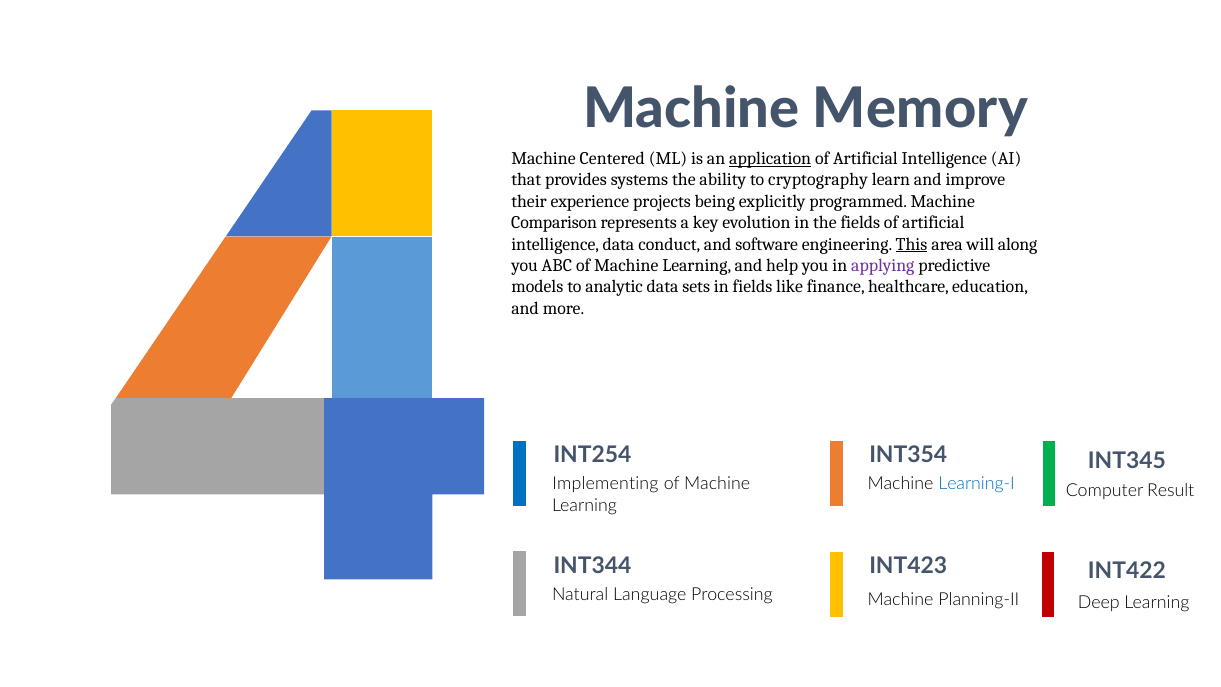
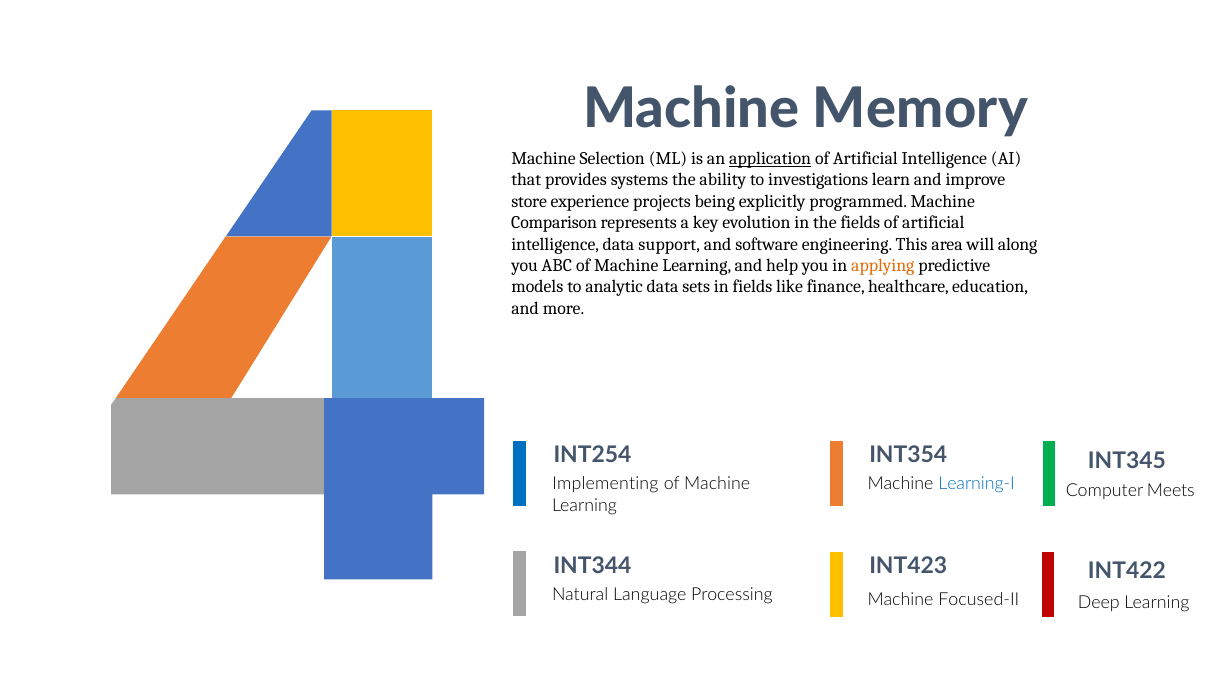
Centered: Centered -> Selection (612, 159)
cryptography: cryptography -> investigations (818, 180)
their: their -> store (529, 201)
conduct: conduct -> support (669, 244)
This underline: present -> none (912, 244)
applying colour: purple -> orange (883, 265)
Result: Result -> Meets (1171, 490)
Planning-II: Planning-II -> Focused-II (979, 600)
